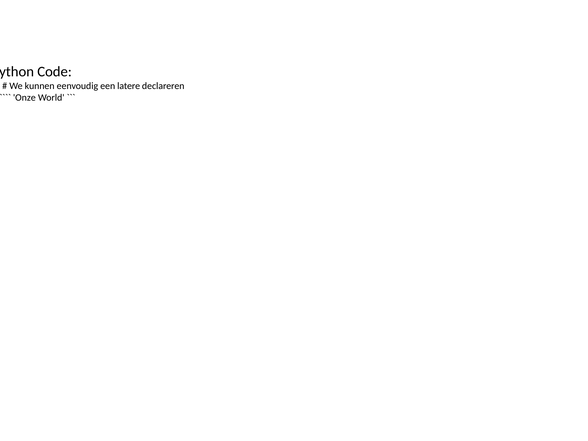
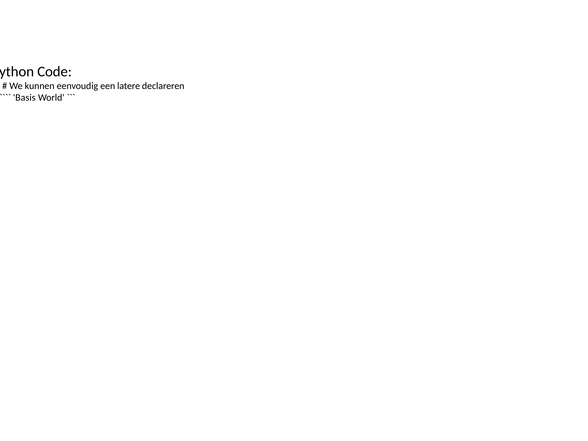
Onze: Onze -> Basis (24, 98)
